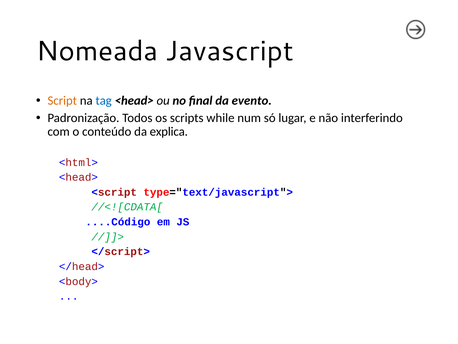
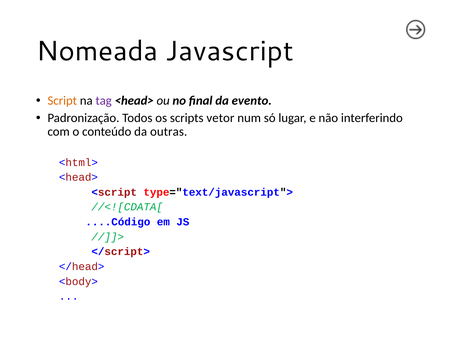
tag colour: blue -> purple (104, 101)
while: while -> vetor (220, 118)
explica: explica -> outras (169, 132)
